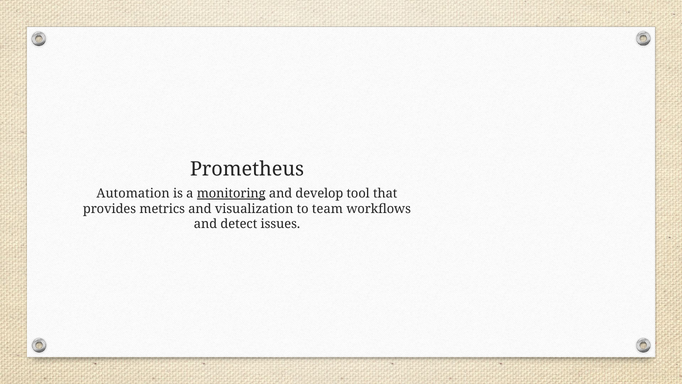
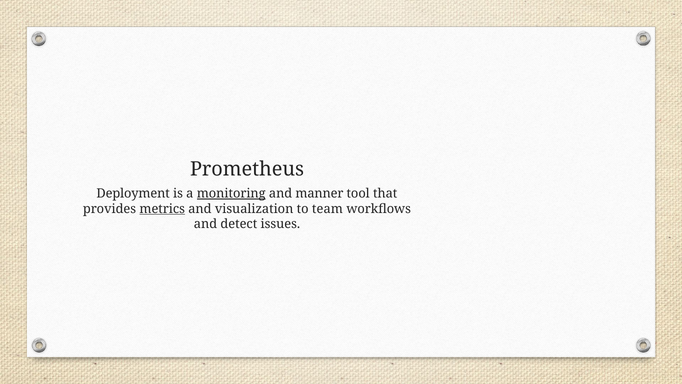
Automation: Automation -> Deployment (133, 193)
develop: develop -> manner (319, 193)
metrics underline: none -> present (162, 209)
